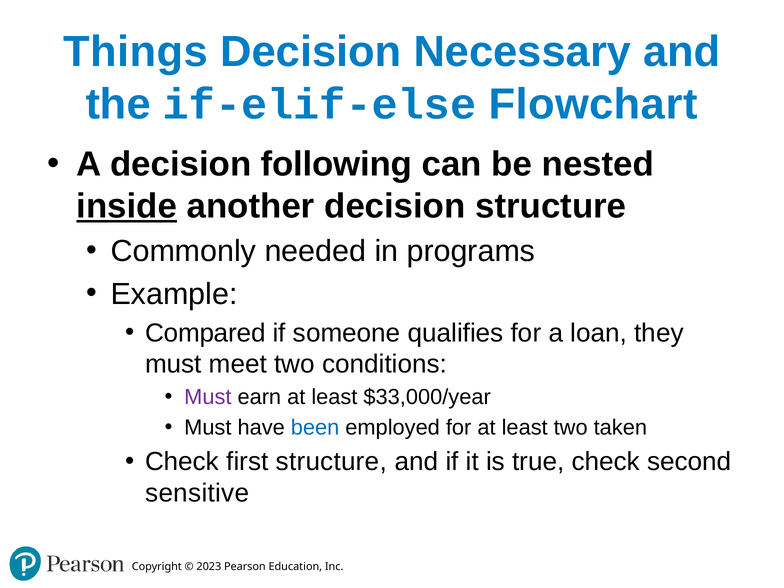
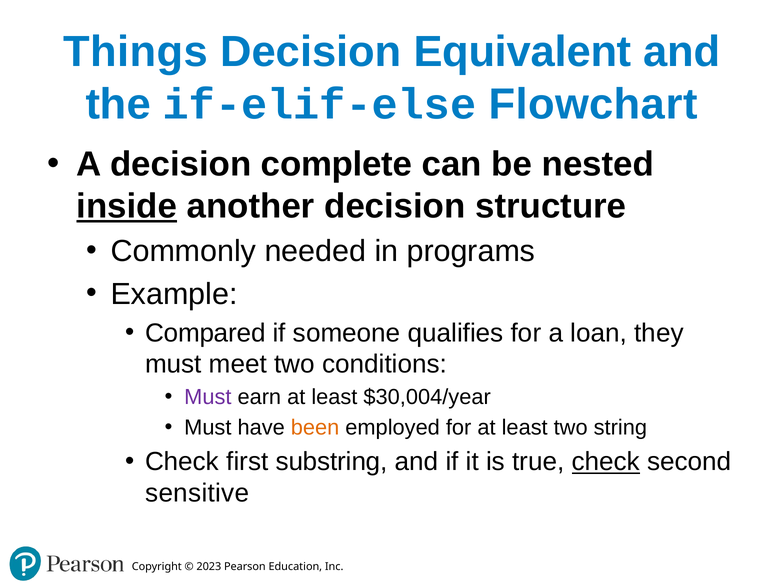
Necessary: Necessary -> Equivalent (522, 52)
following: following -> complete (337, 164)
$33,000/year: $33,000/year -> $30,004/year (427, 397)
been colour: blue -> orange (315, 428)
taken: taken -> string (620, 428)
first structure: structure -> substring (332, 462)
check underline: none -> present (606, 462)
